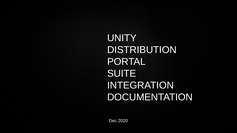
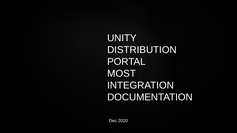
SUITE: SUITE -> MOST (122, 74)
